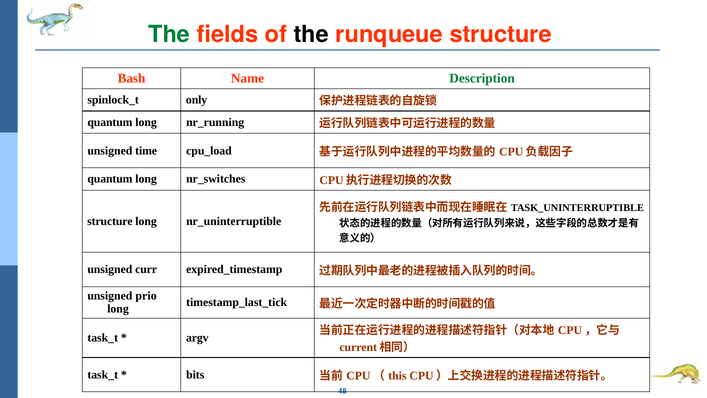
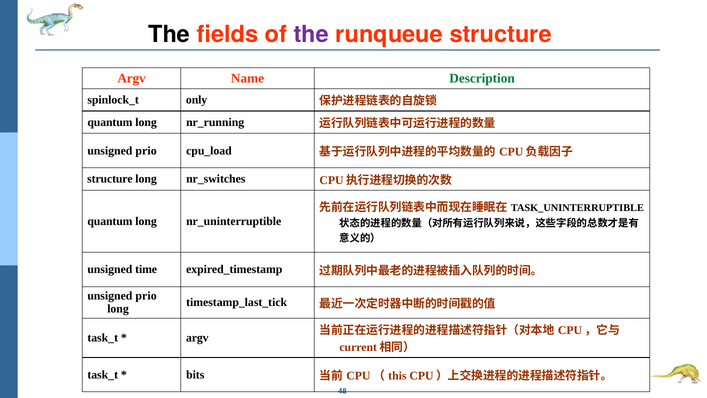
The colour: green -> black (169, 34)
the colour: black -> purple (311, 34)
Bash: Bash -> Argv (132, 78)
time: time -> prio (146, 151)
quantum: quantum -> structure (110, 179)
structure: structure -> quantum (110, 221)
curr: curr -> time (146, 269)
